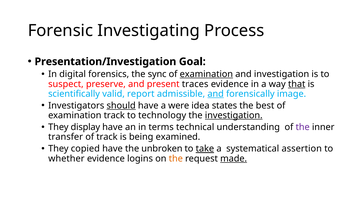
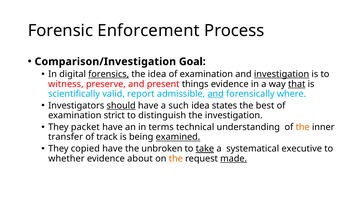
Investigating: Investigating -> Enforcement (149, 31)
Presentation/Investigation: Presentation/Investigation -> Comparison/Investigation (105, 62)
forensics underline: none -> present (109, 74)
the sync: sync -> idea (157, 74)
examination underline: present -> none (206, 74)
investigation underline: none -> present (282, 74)
suspect: suspect -> witness (66, 84)
traces: traces -> things (195, 84)
image: image -> where (292, 94)
were: were -> such (179, 105)
examination track: track -> strict (114, 115)
technology: technology -> distinguish (162, 115)
investigation underline: present -> none (234, 115)
display: display -> packet (85, 127)
the colour: purple -> orange (303, 127)
examined underline: none -> present (178, 137)
assertion: assertion -> executive (302, 149)
logins: logins -> about (140, 158)
